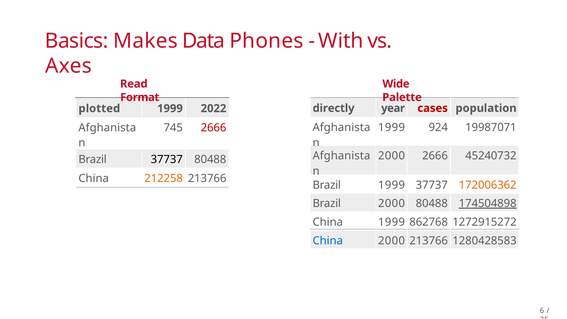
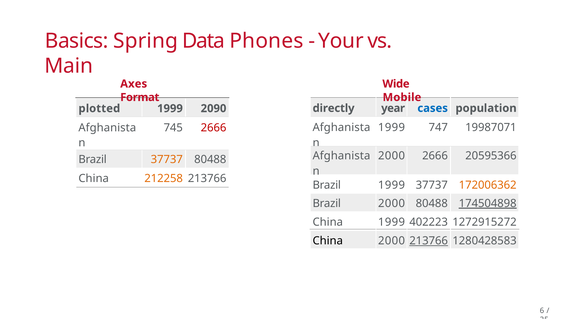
Makes: Makes -> Spring (146, 41)
With: With -> Your (341, 41)
Axes: Axes -> Main (69, 66)
Read: Read -> Axes (134, 84)
Palette: Palette -> Mobile (402, 97)
cases colour: red -> blue (433, 108)
2022: 2022 -> 2090 (214, 108)
924: 924 -> 747 (438, 127)
45240732: 45240732 -> 20595366 (491, 156)
37737 colour: black -> orange (167, 160)
862768: 862768 -> 402223 (429, 222)
China colour: blue -> black (328, 241)
213766 underline: none -> present (429, 241)
